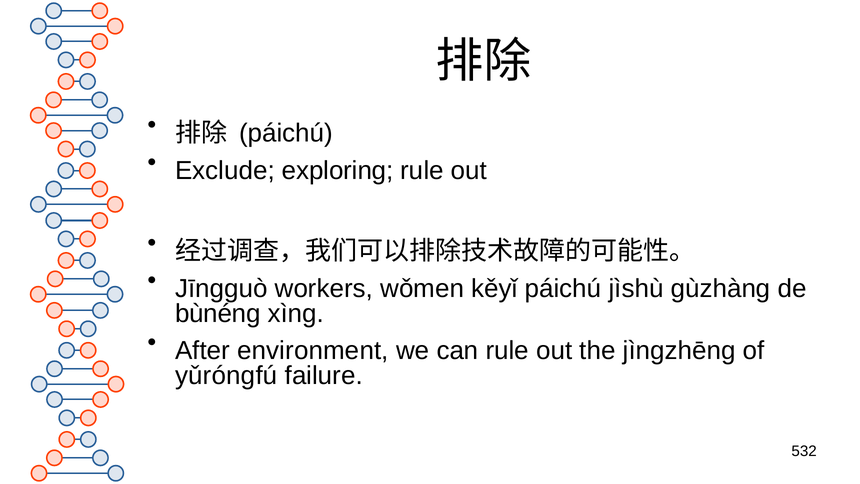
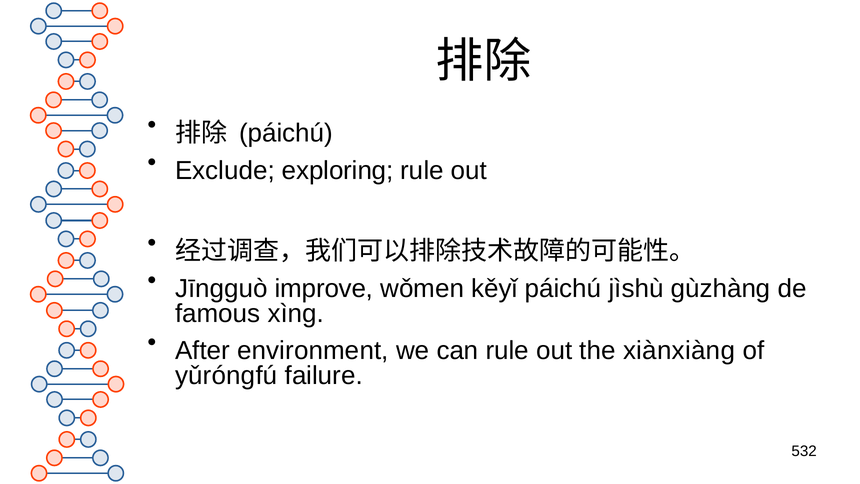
workers: workers -> improve (324, 288)
bùnéng: bùnéng -> famous (218, 313)
jìngzhēng: jìngzhēng -> xiànxiàng (679, 351)
